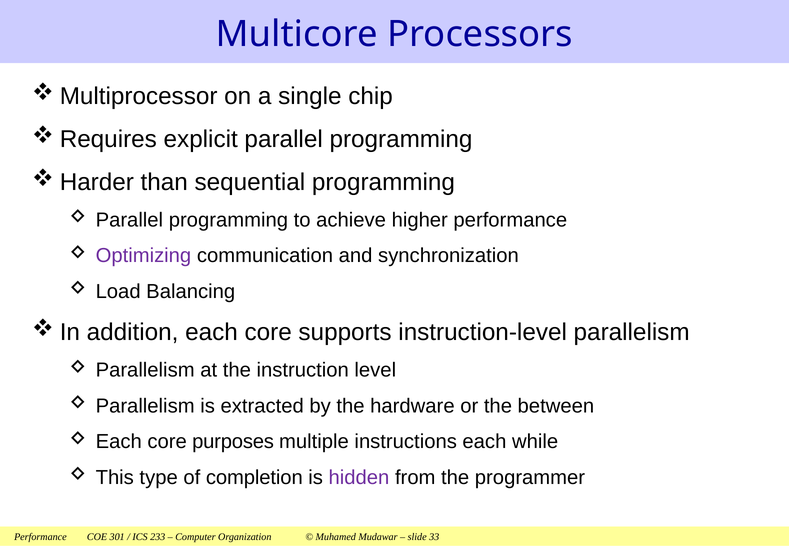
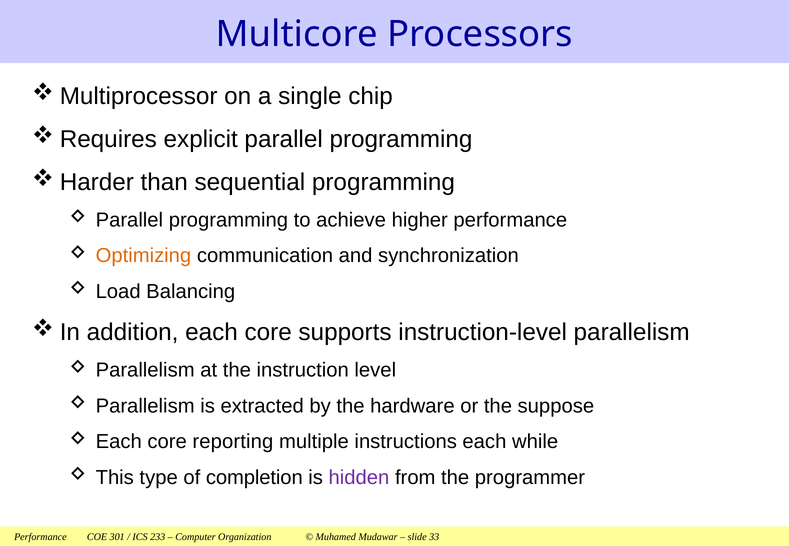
Optimizing colour: purple -> orange (143, 256)
between: between -> suppose (556, 406)
purposes: purposes -> reporting (233, 442)
